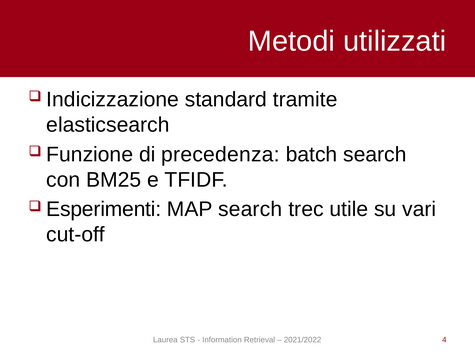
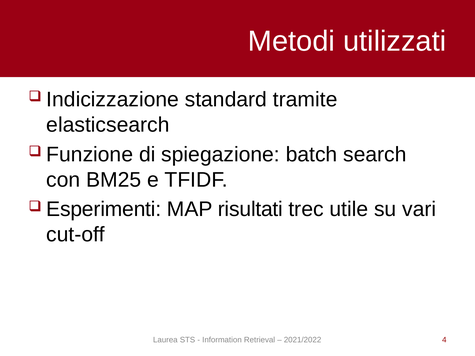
precedenza: precedenza -> spiegazione (221, 155)
MAP search: search -> risultati (250, 209)
